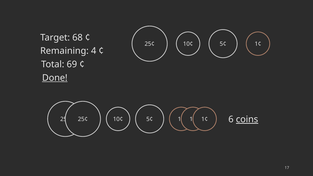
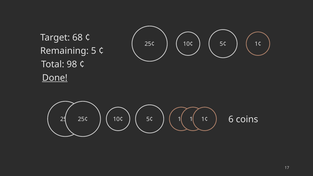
4: 4 -> 5 (94, 51)
69: 69 -> 98 (72, 64)
coins underline: present -> none (247, 119)
